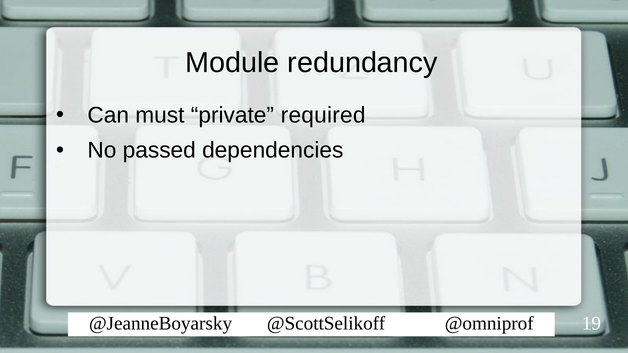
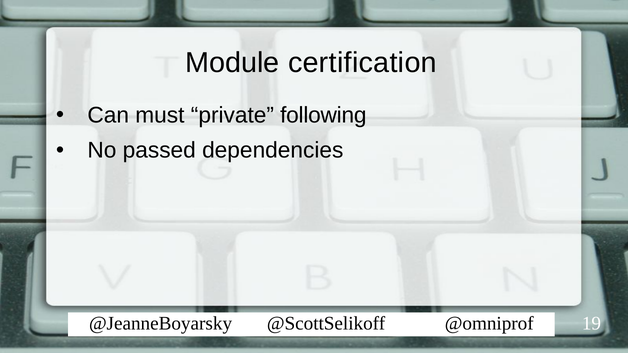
redundancy: redundancy -> certification (362, 63)
required: required -> following (323, 115)
